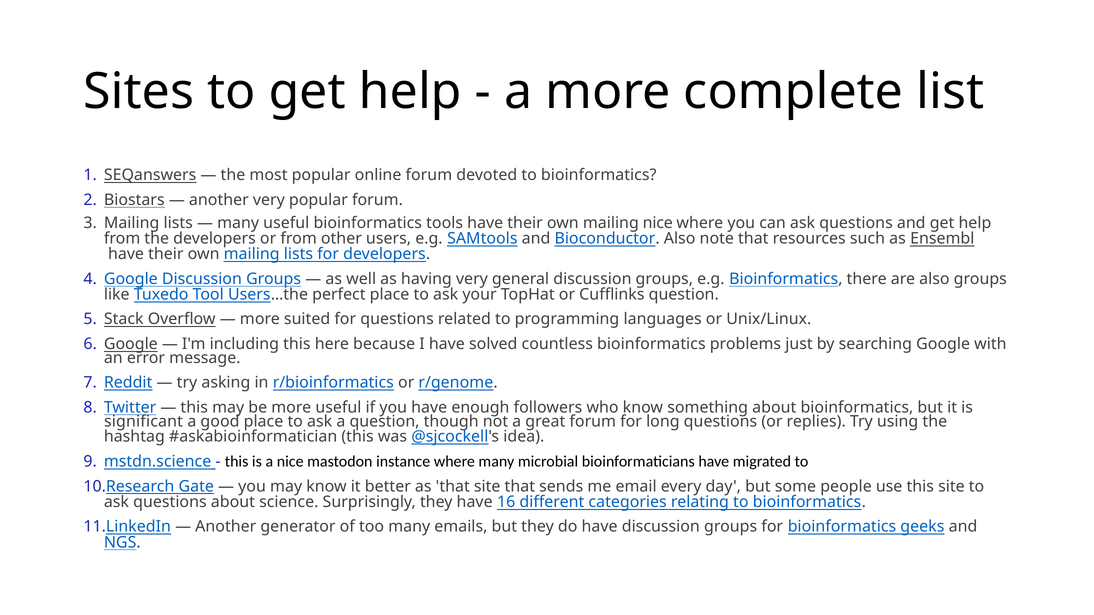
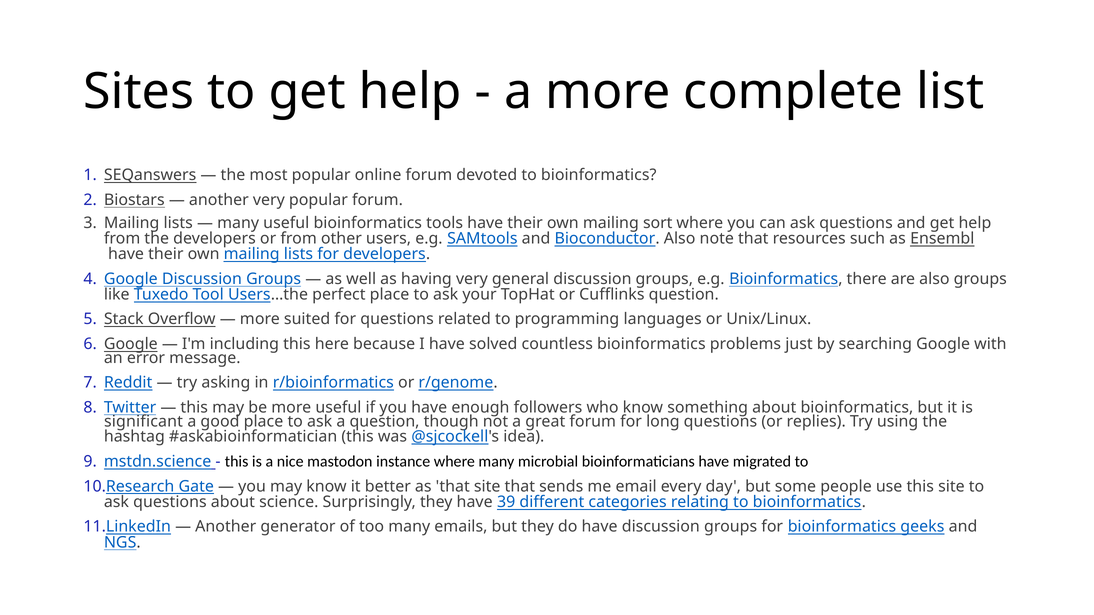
mailing nice: nice -> sort (658, 223)
16: 16 -> 39 (506, 502)
